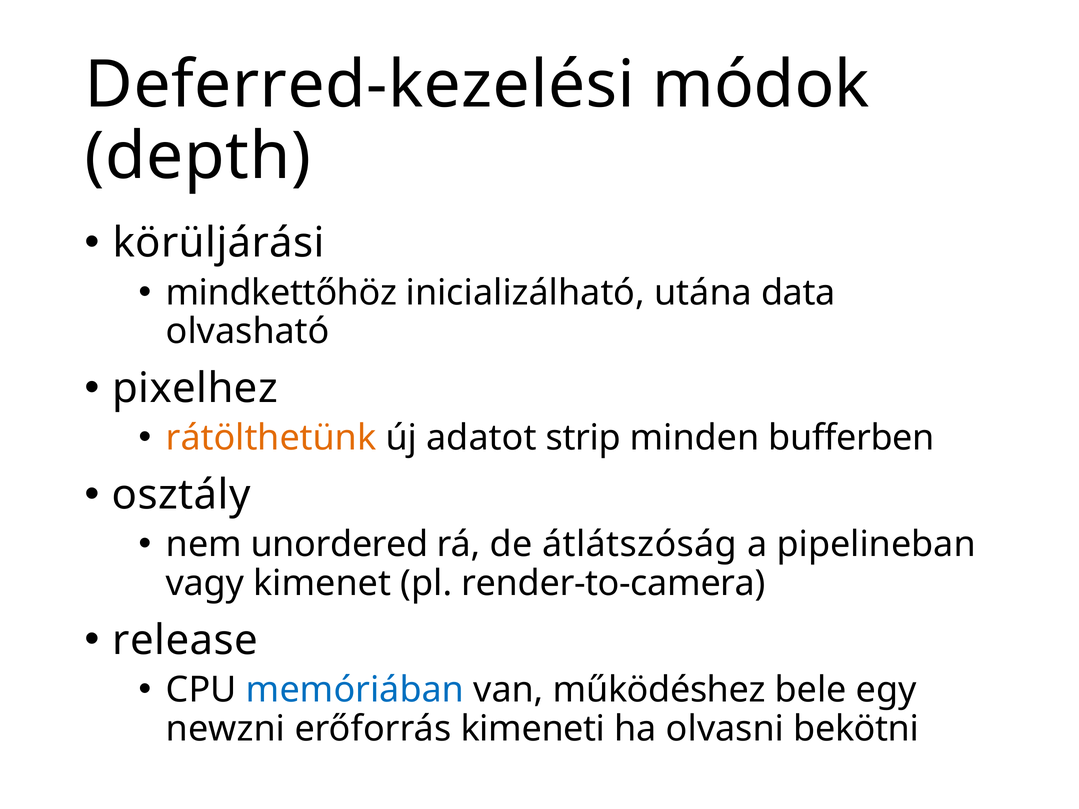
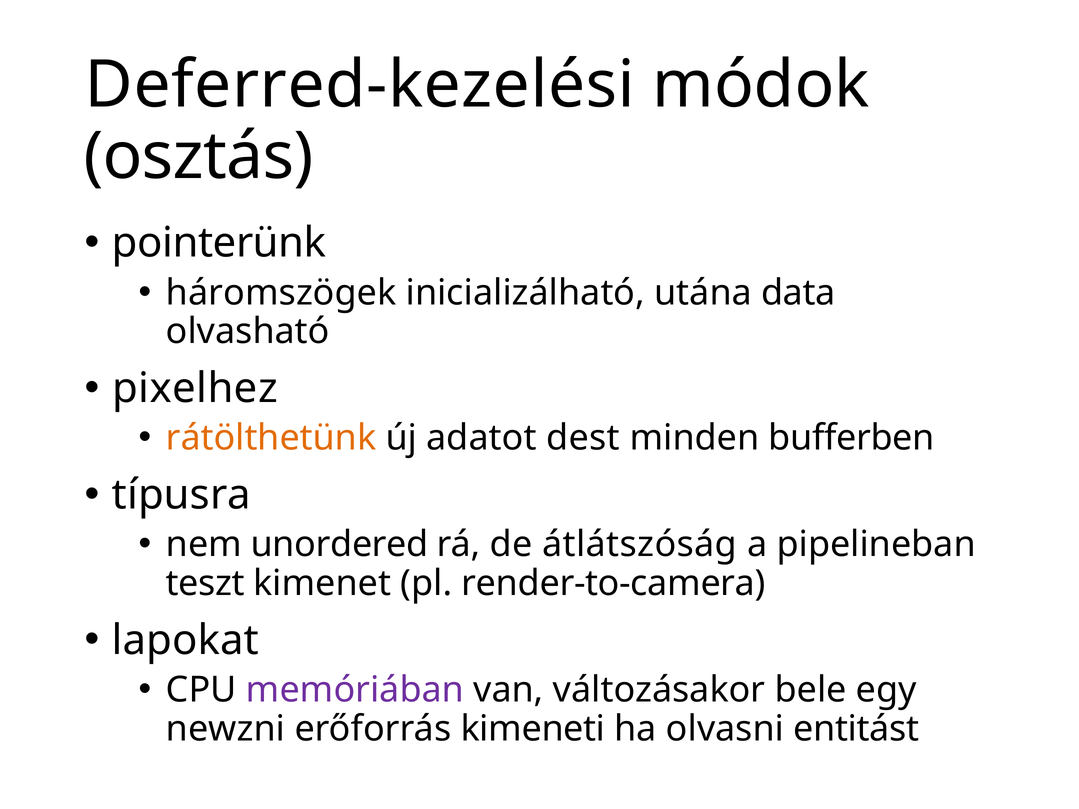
depth: depth -> osztás (199, 156)
körüljárási: körüljárási -> pointerünk (219, 243)
mindkettőhöz: mindkettőhöz -> háromszögek (281, 293)
strip: strip -> dest (583, 438)
osztály: osztály -> típusra (181, 495)
vagy: vagy -> teszt (205, 583)
release: release -> lapokat (185, 640)
memóriában colour: blue -> purple (355, 690)
működéshez: működéshez -> változásakor (659, 690)
bekötni: bekötni -> entitást (856, 729)
